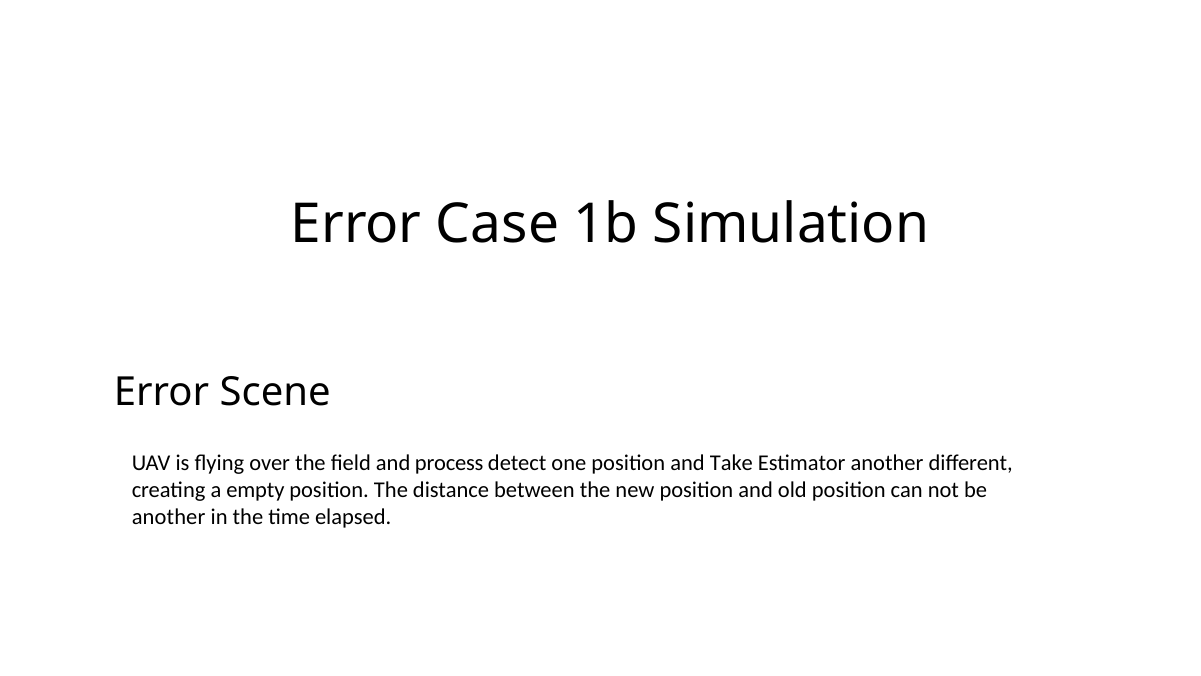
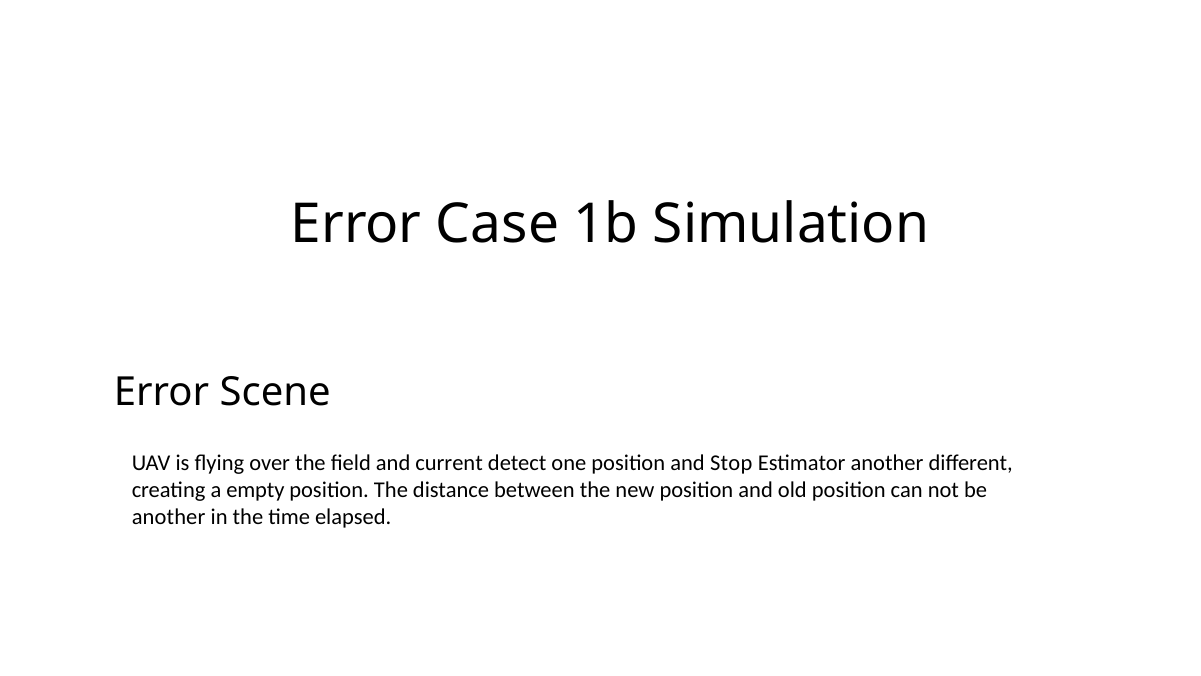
process: process -> current (449, 463)
Take: Take -> Stop (731, 463)
